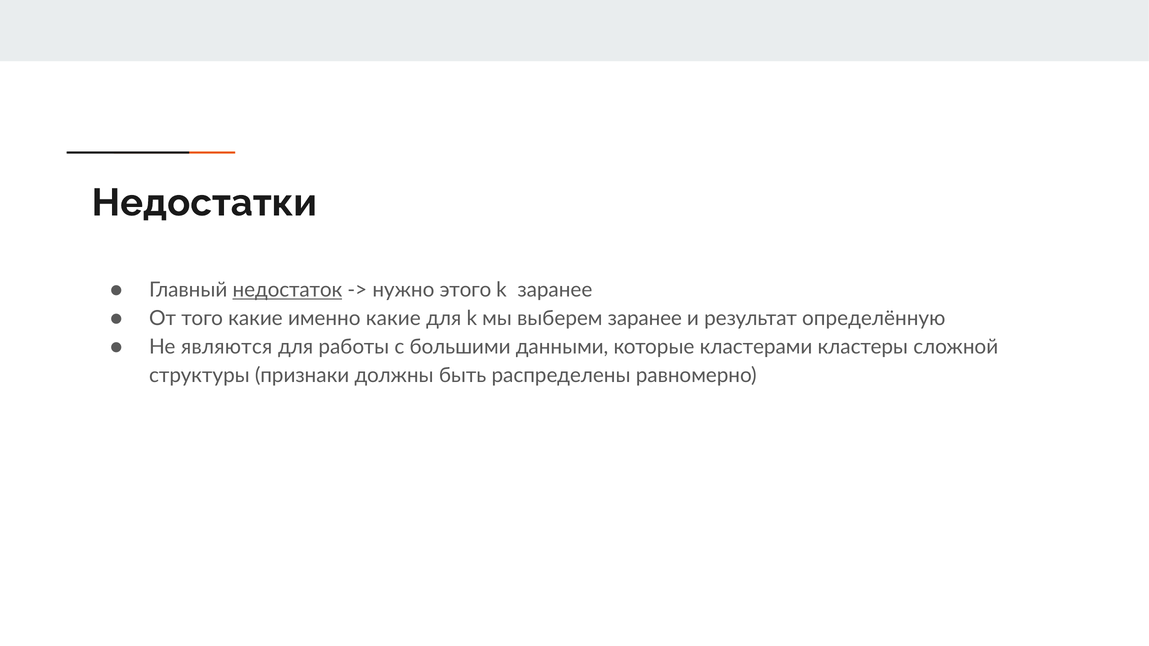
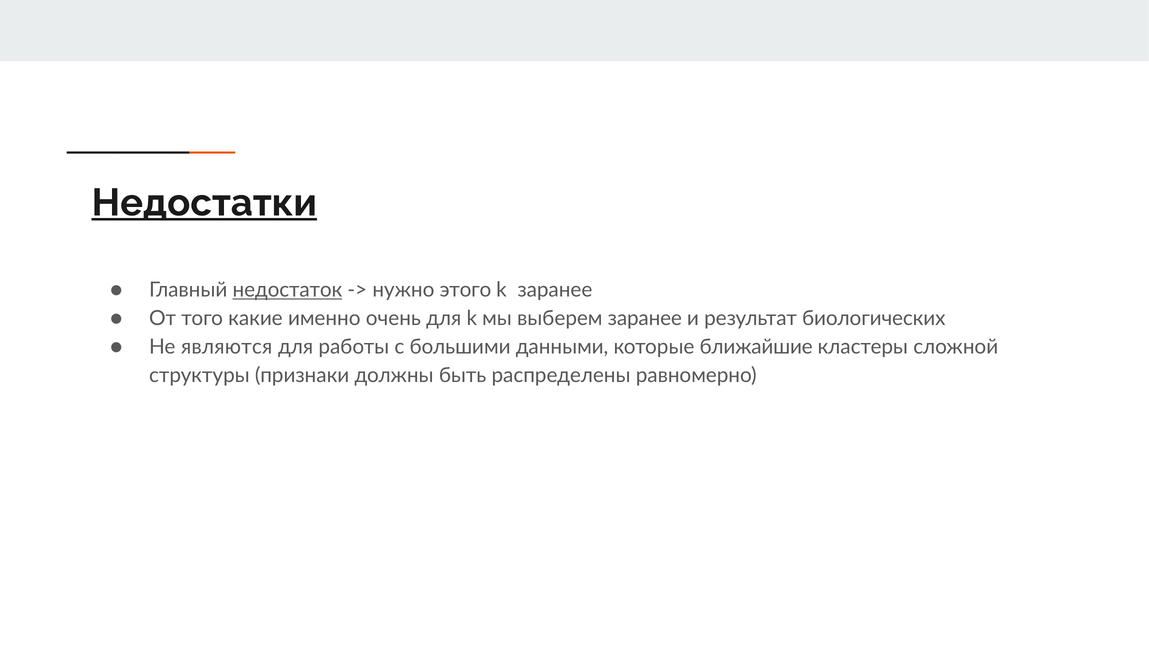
Недостатки underline: none -> present (204, 203)
именно какие: какие -> очень (393, 319)
определённую: определённую -> биологических (874, 319)
кластерами: кластерами -> ближайшие (756, 347)
